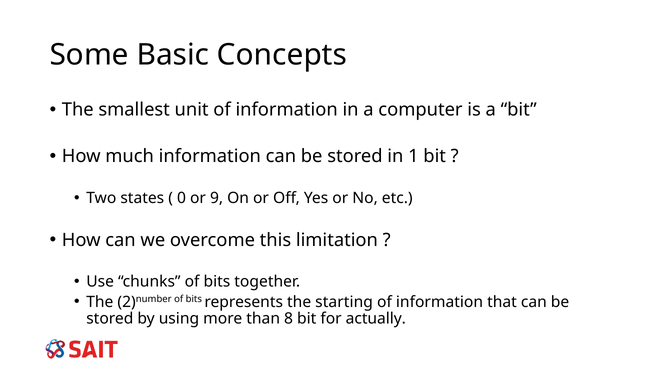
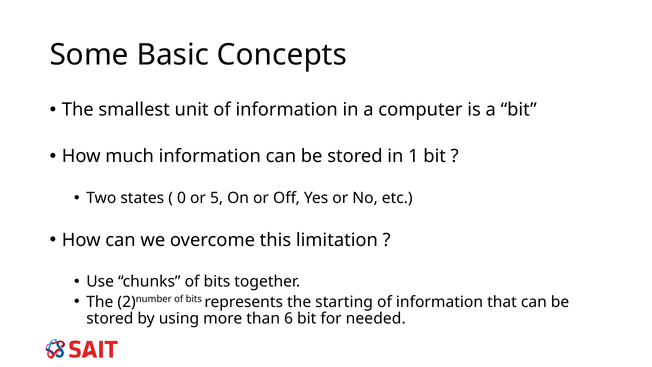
9: 9 -> 5 (217, 198)
8: 8 -> 6 (289, 319)
actually: actually -> needed (376, 319)
